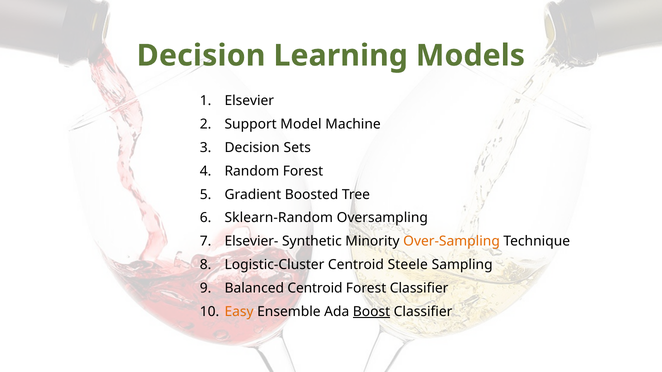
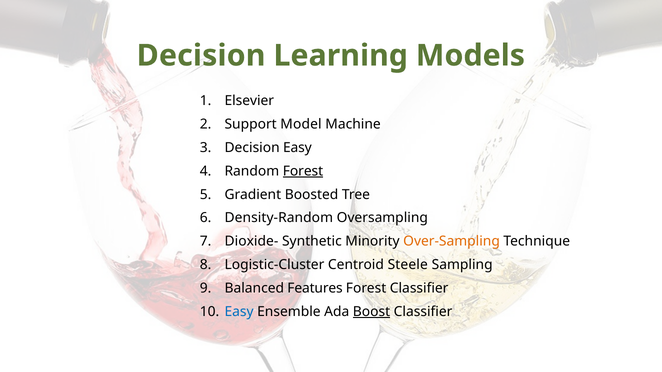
Decision Sets: Sets -> Easy (297, 148)
Forest underline: none -> present (303, 171)
Sklearn-Random: Sklearn-Random -> Density-Random (279, 218)
Elsevier-: Elsevier- -> Dioxide- (251, 242)
Balanced Centroid: Centroid -> Features (315, 289)
Easy colour: orange -> blue (239, 312)
